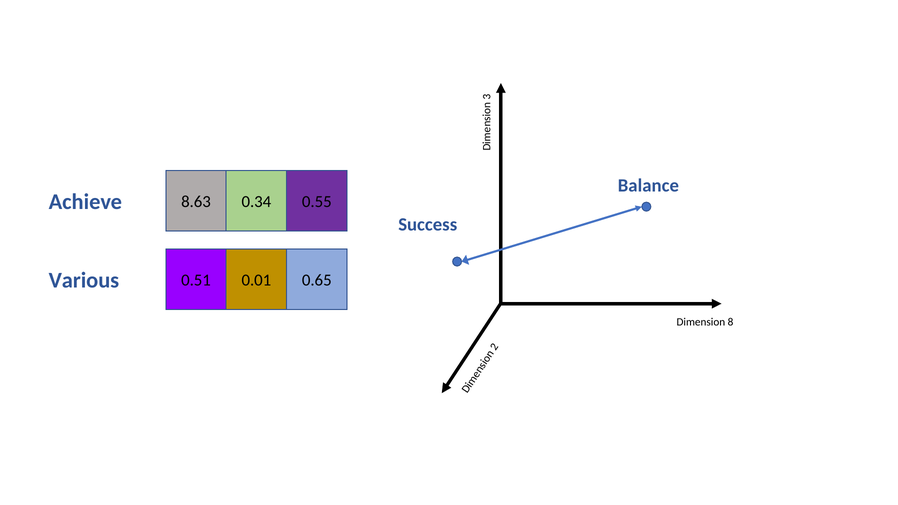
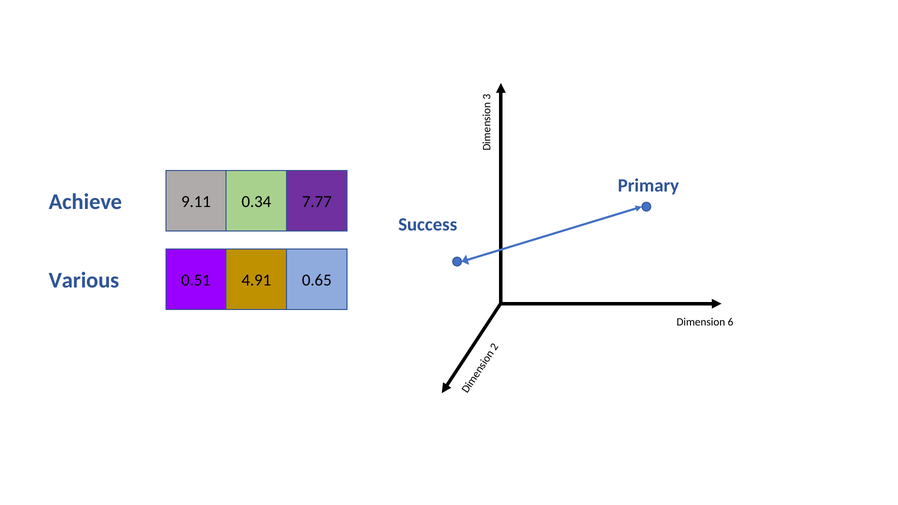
Balance: Balance -> Primary (648, 186)
8.63: 8.63 -> 9.11 (196, 202)
0.55: 0.55 -> 7.77 (317, 202)
0.01: 0.01 -> 4.91 (256, 280)
8: 8 -> 6 (731, 322)
